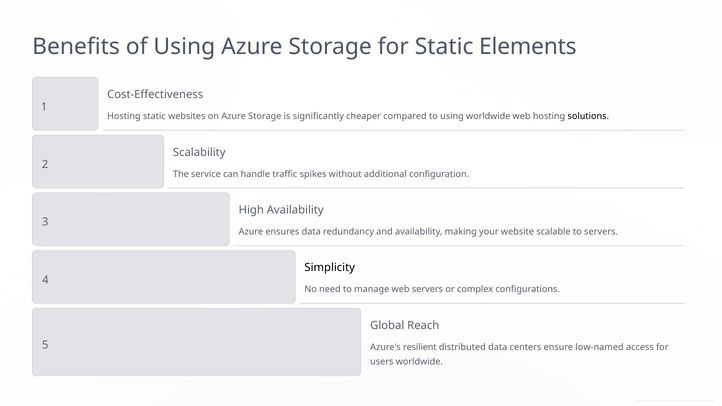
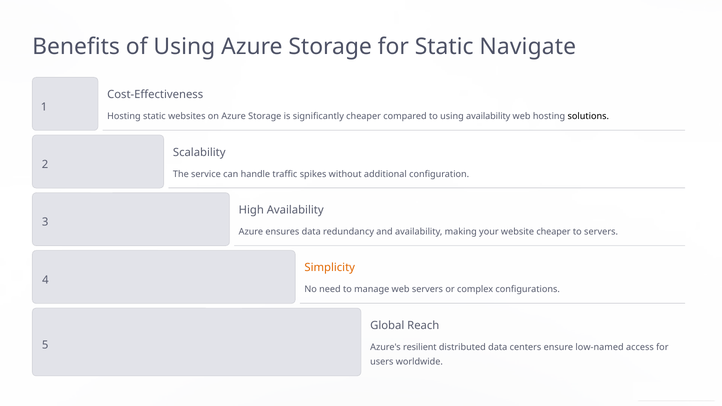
Elements: Elements -> Navigate (528, 46)
using worldwide: worldwide -> availability (488, 116)
website scalable: scalable -> cheaper (554, 232)
Simplicity colour: black -> orange (330, 268)
